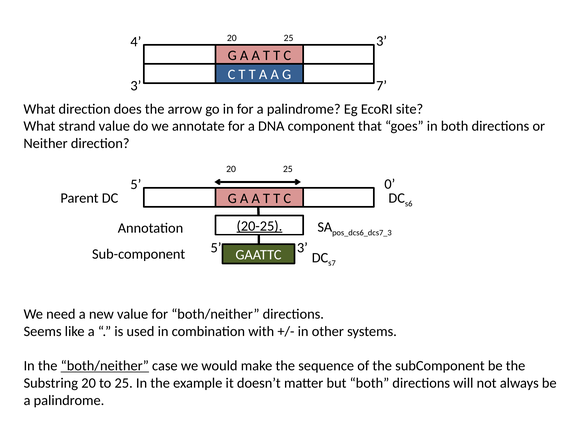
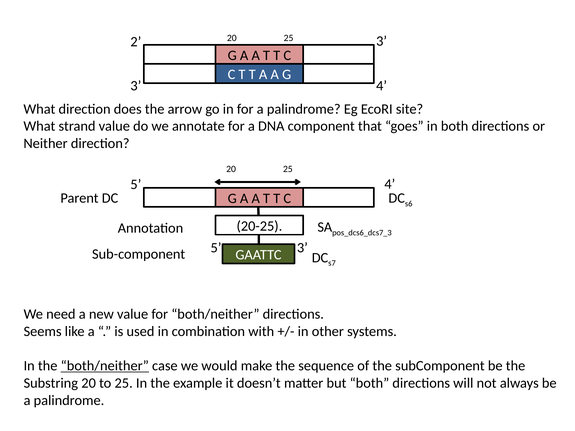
4: 4 -> 2 (136, 42)
7: 7 -> 4 (382, 86)
5 0: 0 -> 4 (390, 184)
20-25 underline: present -> none (259, 226)
